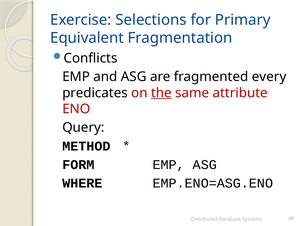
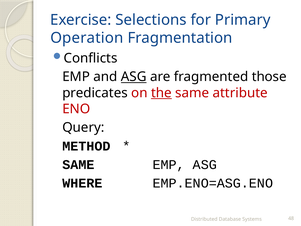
Equivalent: Equivalent -> Operation (87, 38)
ASG underline: none -> present (134, 77)
every: every -> those (269, 77)
FORM: FORM -> SAME (78, 165)
